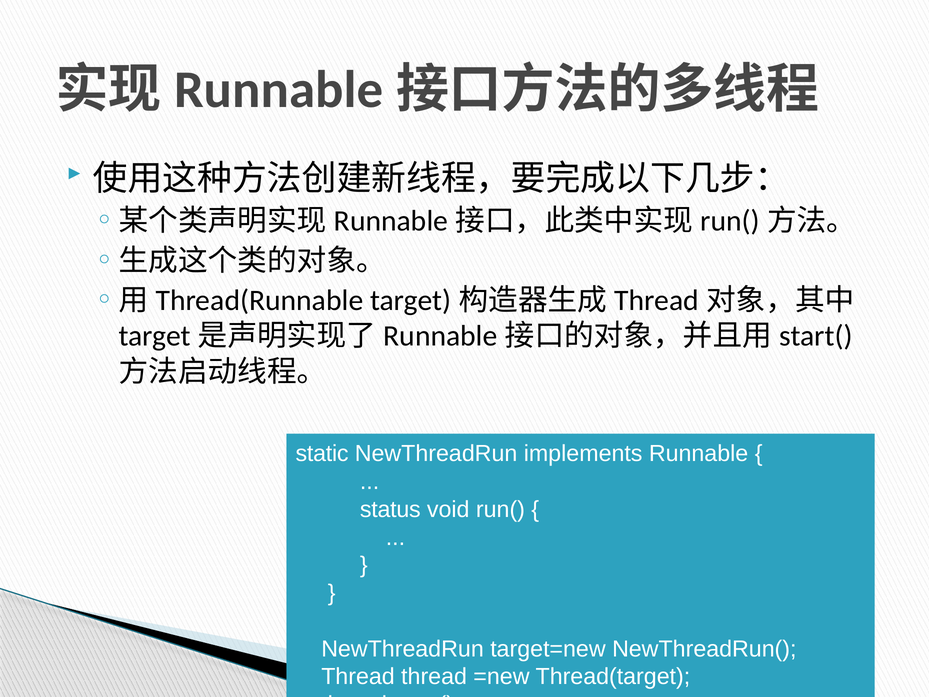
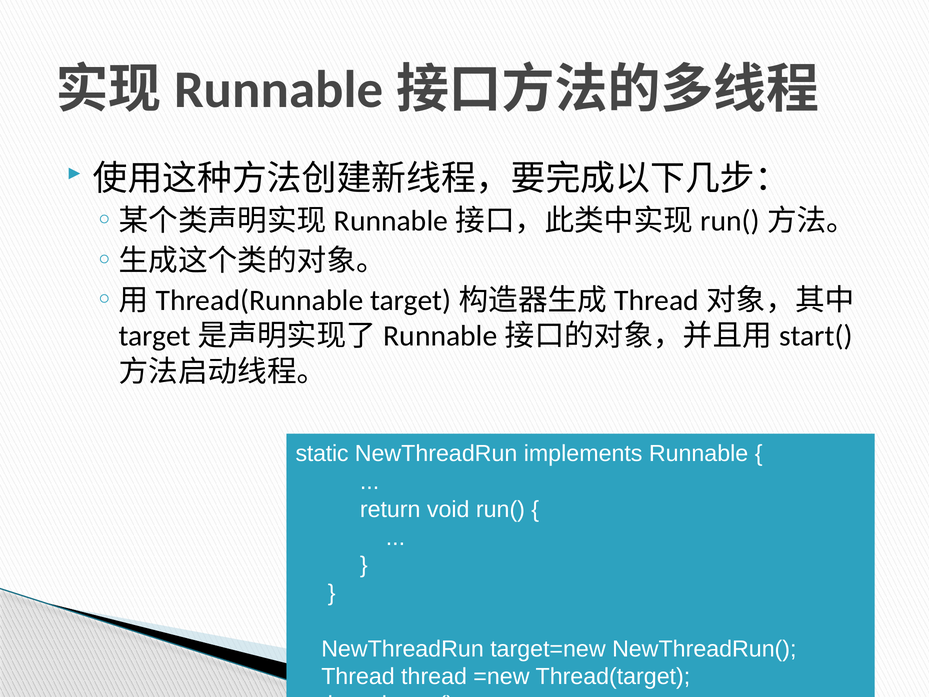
status: status -> return (390, 509)
